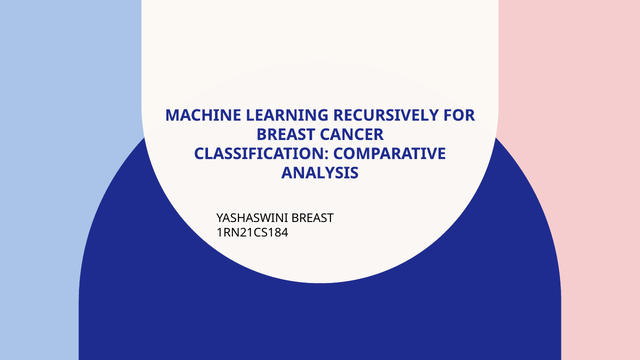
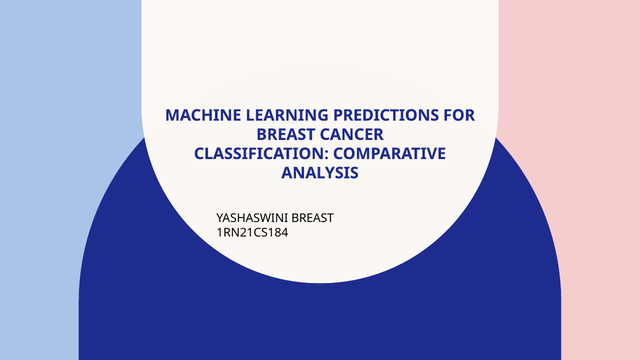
RECURSIVELY: RECURSIVELY -> PREDICTIONS (386, 115)
